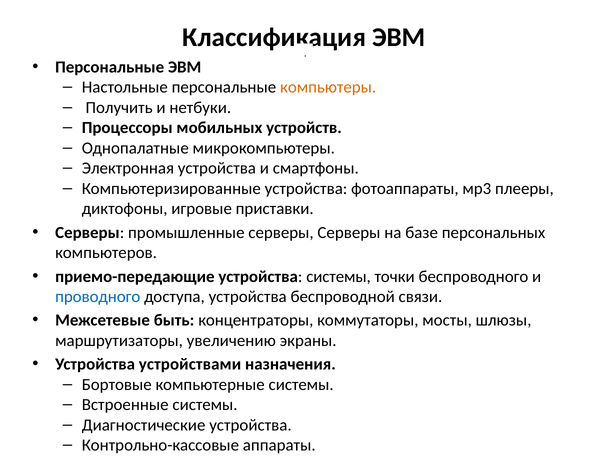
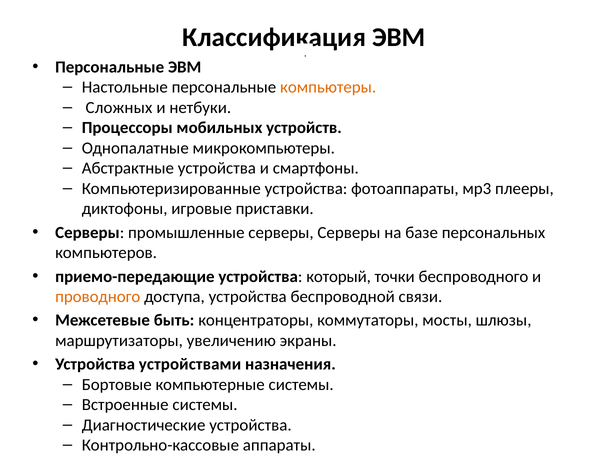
Получить: Получить -> Сложных (119, 107)
Электронная: Электронная -> Абстрактные (128, 168)
устройства системы: системы -> который (339, 276)
проводного colour: blue -> orange (98, 297)
